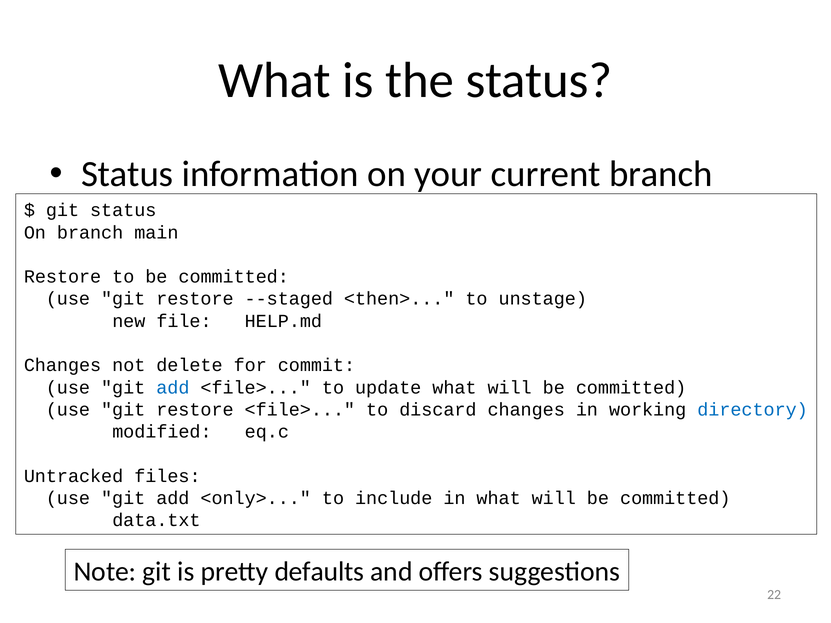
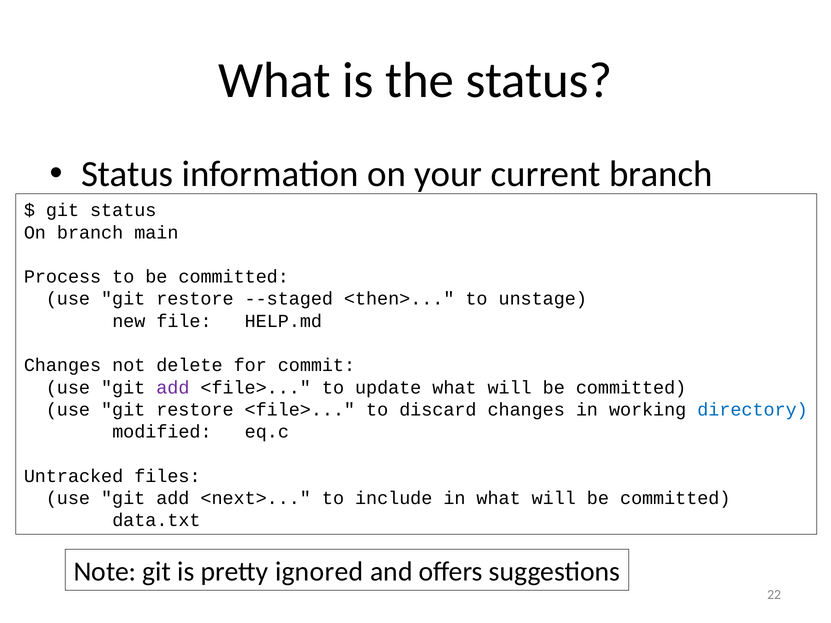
Restore: Restore -> Process (63, 277)
add colour: blue -> purple (173, 388)
<only>: <only> -> <next> (256, 498)
defaults: defaults -> ignored (319, 572)
